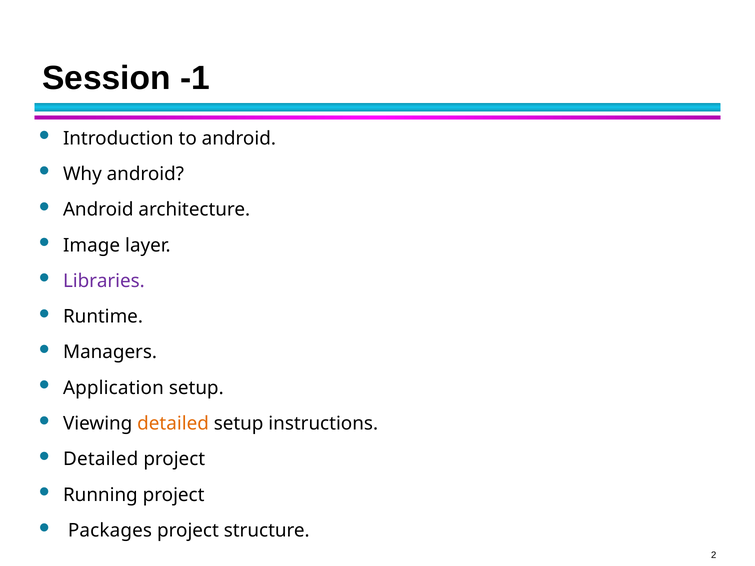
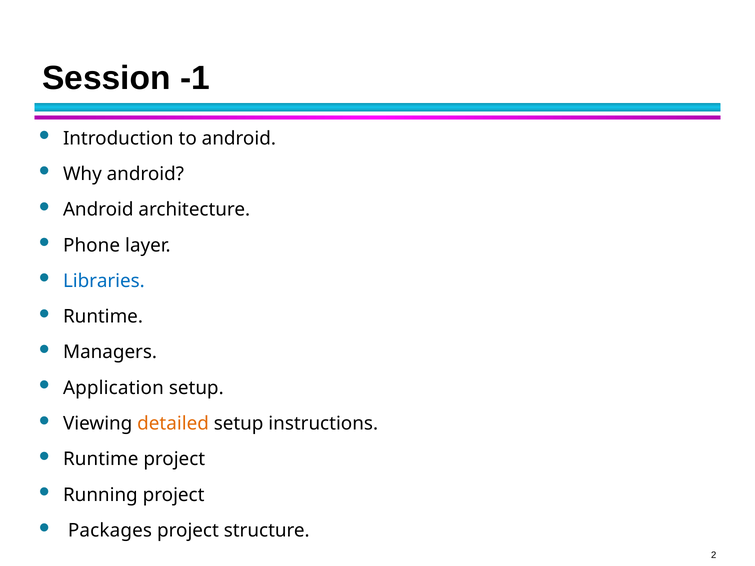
Image: Image -> Phone (92, 245)
Libraries colour: purple -> blue (104, 281)
Detailed: Detailed -> Runtime (101, 459)
